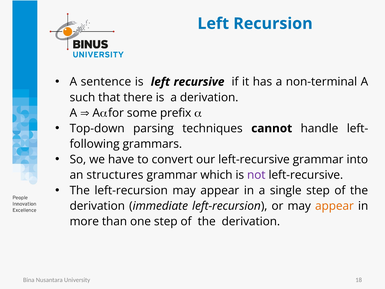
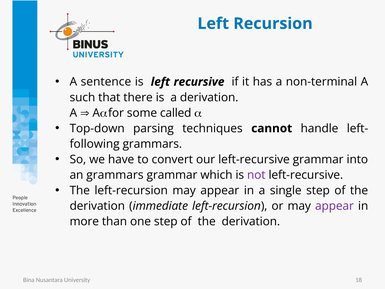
prefix: prefix -> called (176, 113)
an structures: structures -> grammars (115, 175)
appear colour: orange -> purple (334, 206)
